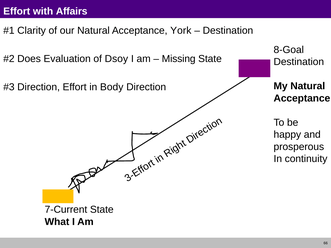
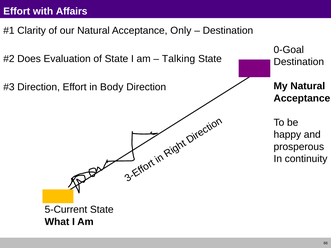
York: York -> Only (181, 30)
8-Goal: 8-Goal -> 0-Goal (289, 50)
of Dsoy: Dsoy -> State (116, 59)
Missing: Missing -> Talking (179, 59)
7-Current: 7-Current -> 5-Current (66, 210)
